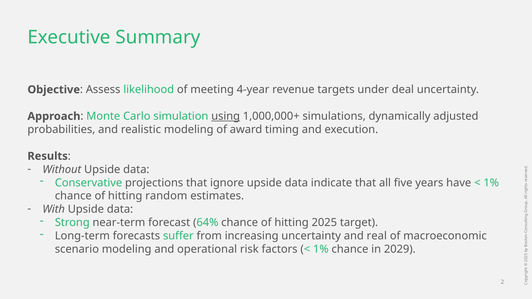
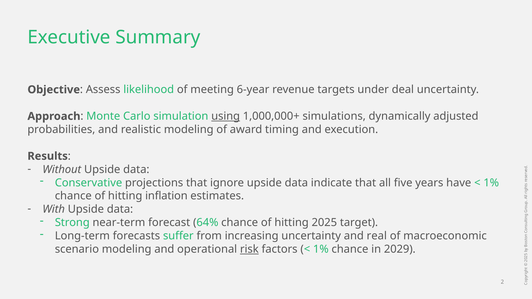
4-year: 4-year -> 6-year (253, 90)
random: random -> inflation (166, 196)
risk underline: none -> present (249, 249)
